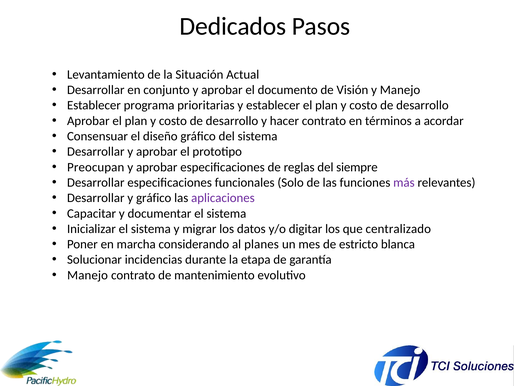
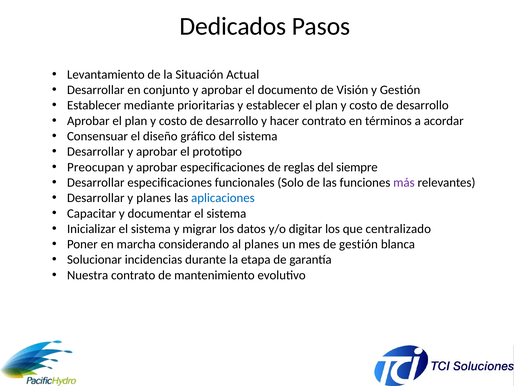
y Manejo: Manejo -> Gestión (400, 90)
programa: programa -> mediante (149, 105)
y gráfico: gráfico -> planes (154, 198)
aplicaciones colour: purple -> blue (223, 198)
de estricto: estricto -> gestión (358, 244)
Manejo: Manejo -> Nuestra (88, 275)
